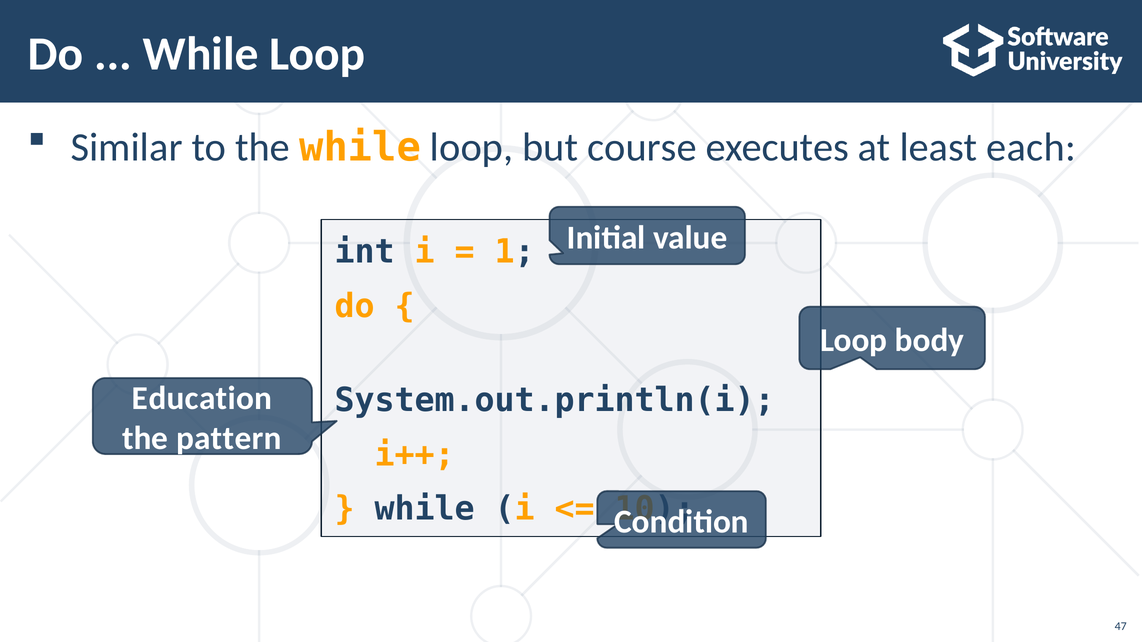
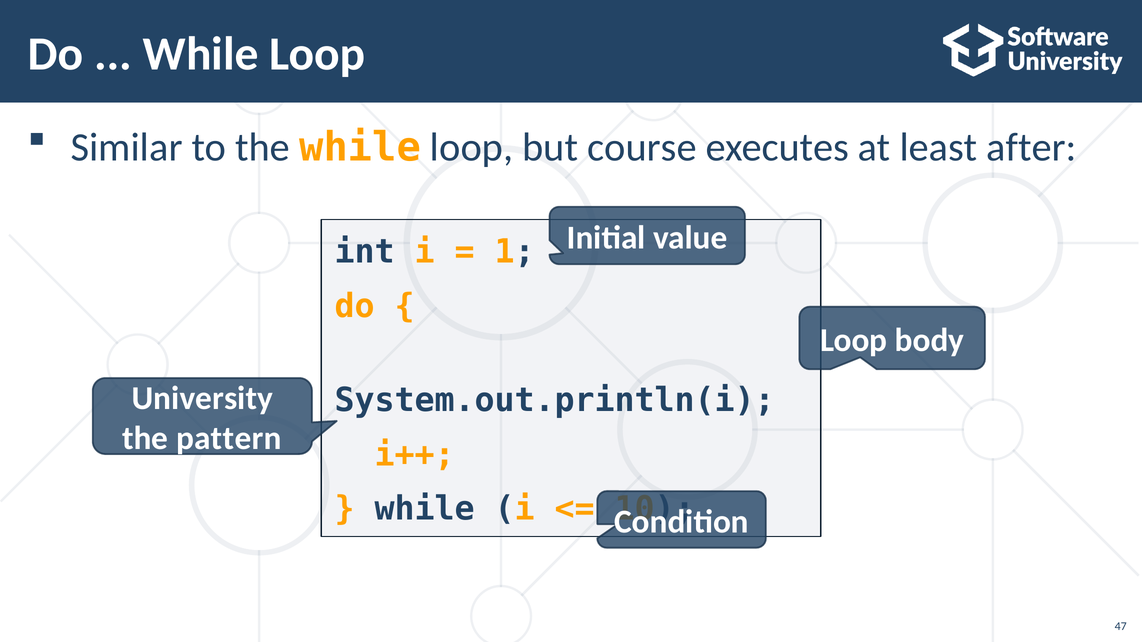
each: each -> after (1031, 147)
Education: Education -> University (202, 399)
